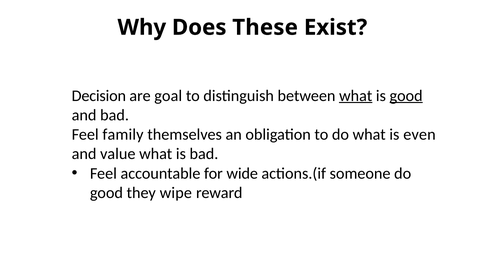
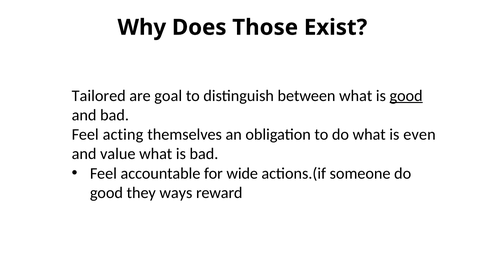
These: These -> Those (265, 27)
Decision: Decision -> Tailored (99, 96)
what underline: present -> none (356, 96)
family: family -> acting (123, 134)
wipe: wipe -> ways (176, 193)
